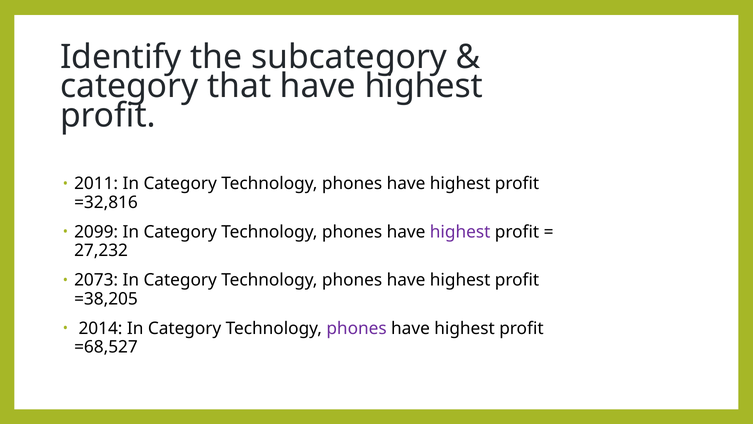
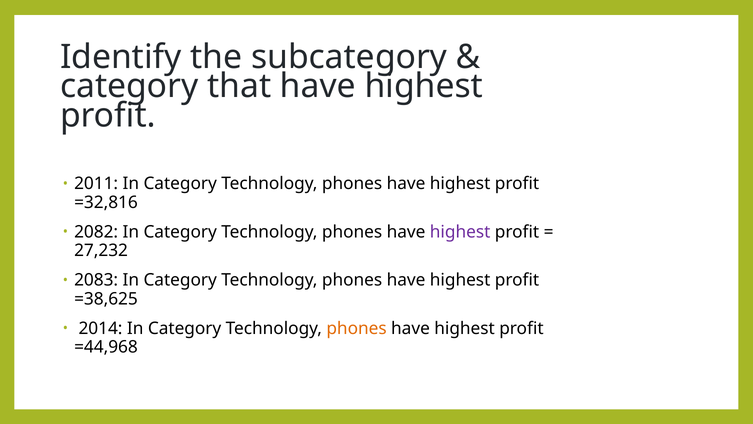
2099: 2099 -> 2082 (96, 232)
2073: 2073 -> 2083 (96, 280)
=38,205: =38,205 -> =38,625 (106, 299)
phones colour: purple -> orange (357, 328)
=68,527: =68,527 -> =44,968 (106, 347)
